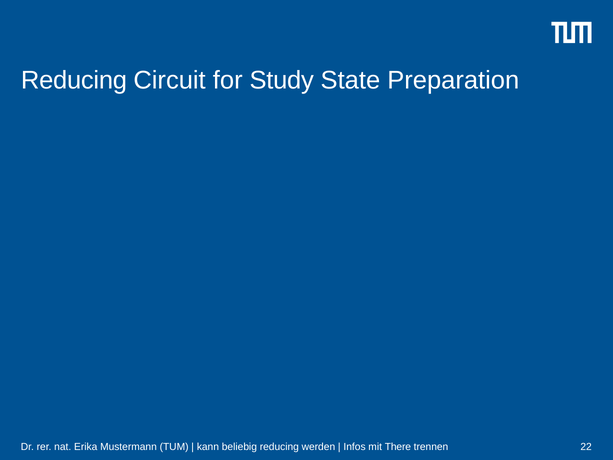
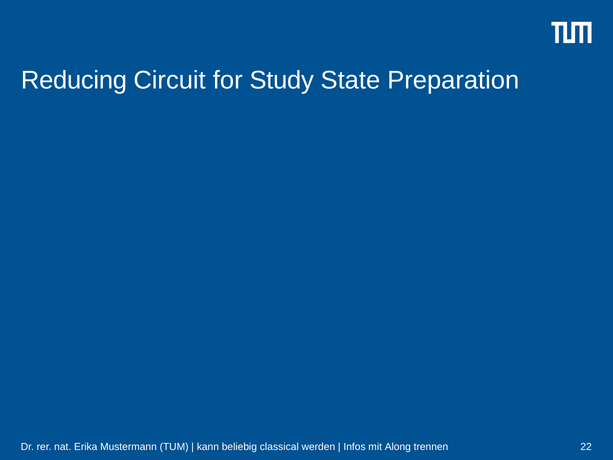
beliebig reducing: reducing -> classical (279, 447)
There: There -> Along (398, 447)
